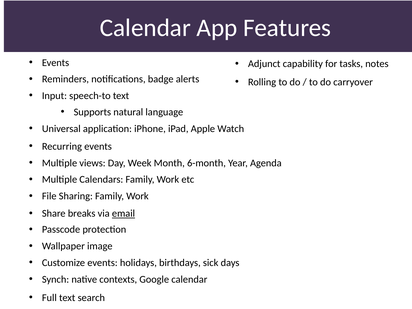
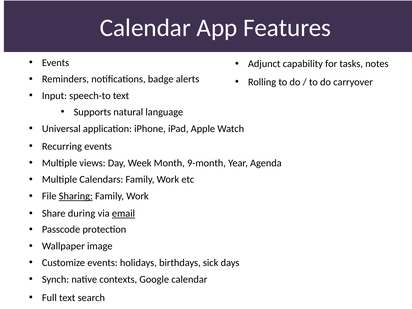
6-month: 6-month -> 9-month (206, 163)
Sharing underline: none -> present (76, 196)
breaks: breaks -> during (82, 214)
